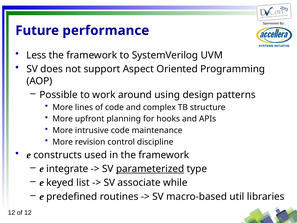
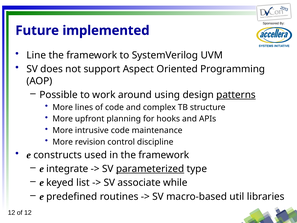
performance: performance -> implemented (106, 31)
Less: Less -> Line (36, 55)
patterns underline: none -> present (236, 95)
